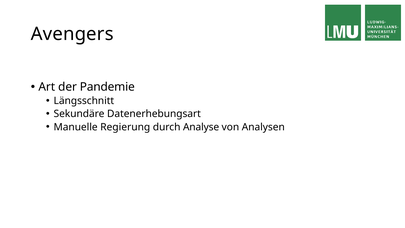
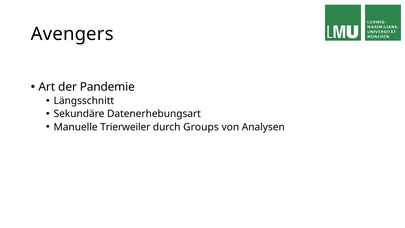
Regierung: Regierung -> Trierweiler (125, 127)
Analyse: Analyse -> Groups (201, 127)
